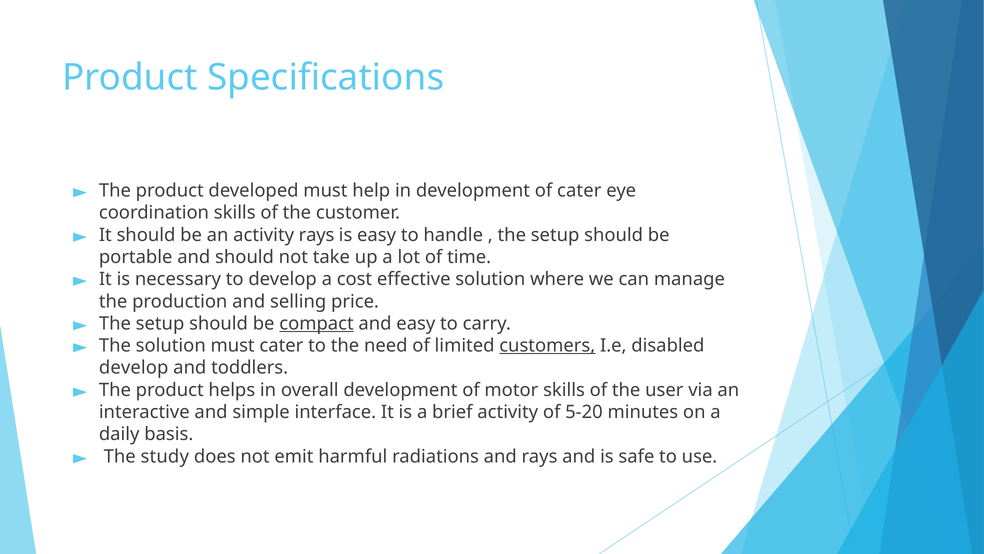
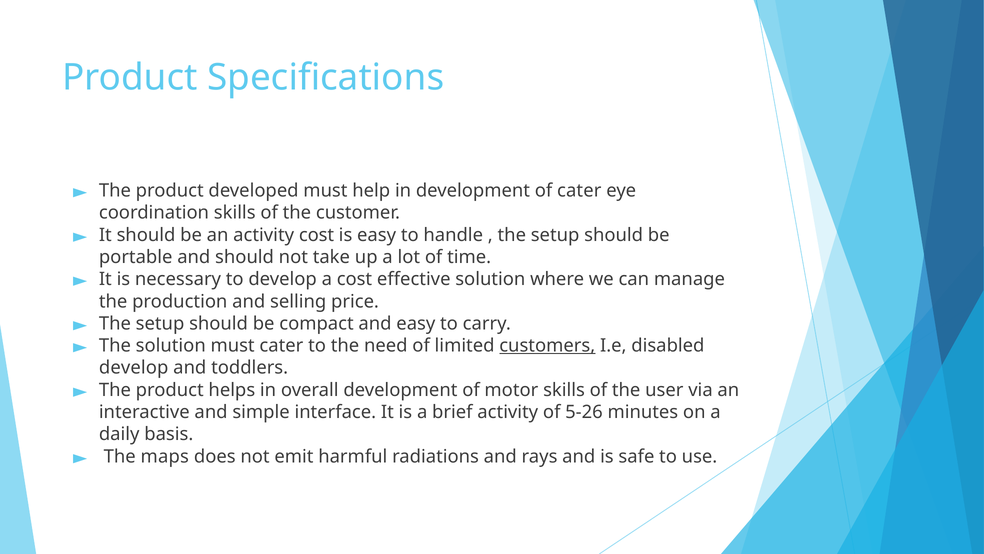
activity rays: rays -> cost (316, 235)
compact underline: present -> none (316, 323)
5-20: 5-20 -> 5-26 (584, 412)
study: study -> maps (165, 456)
